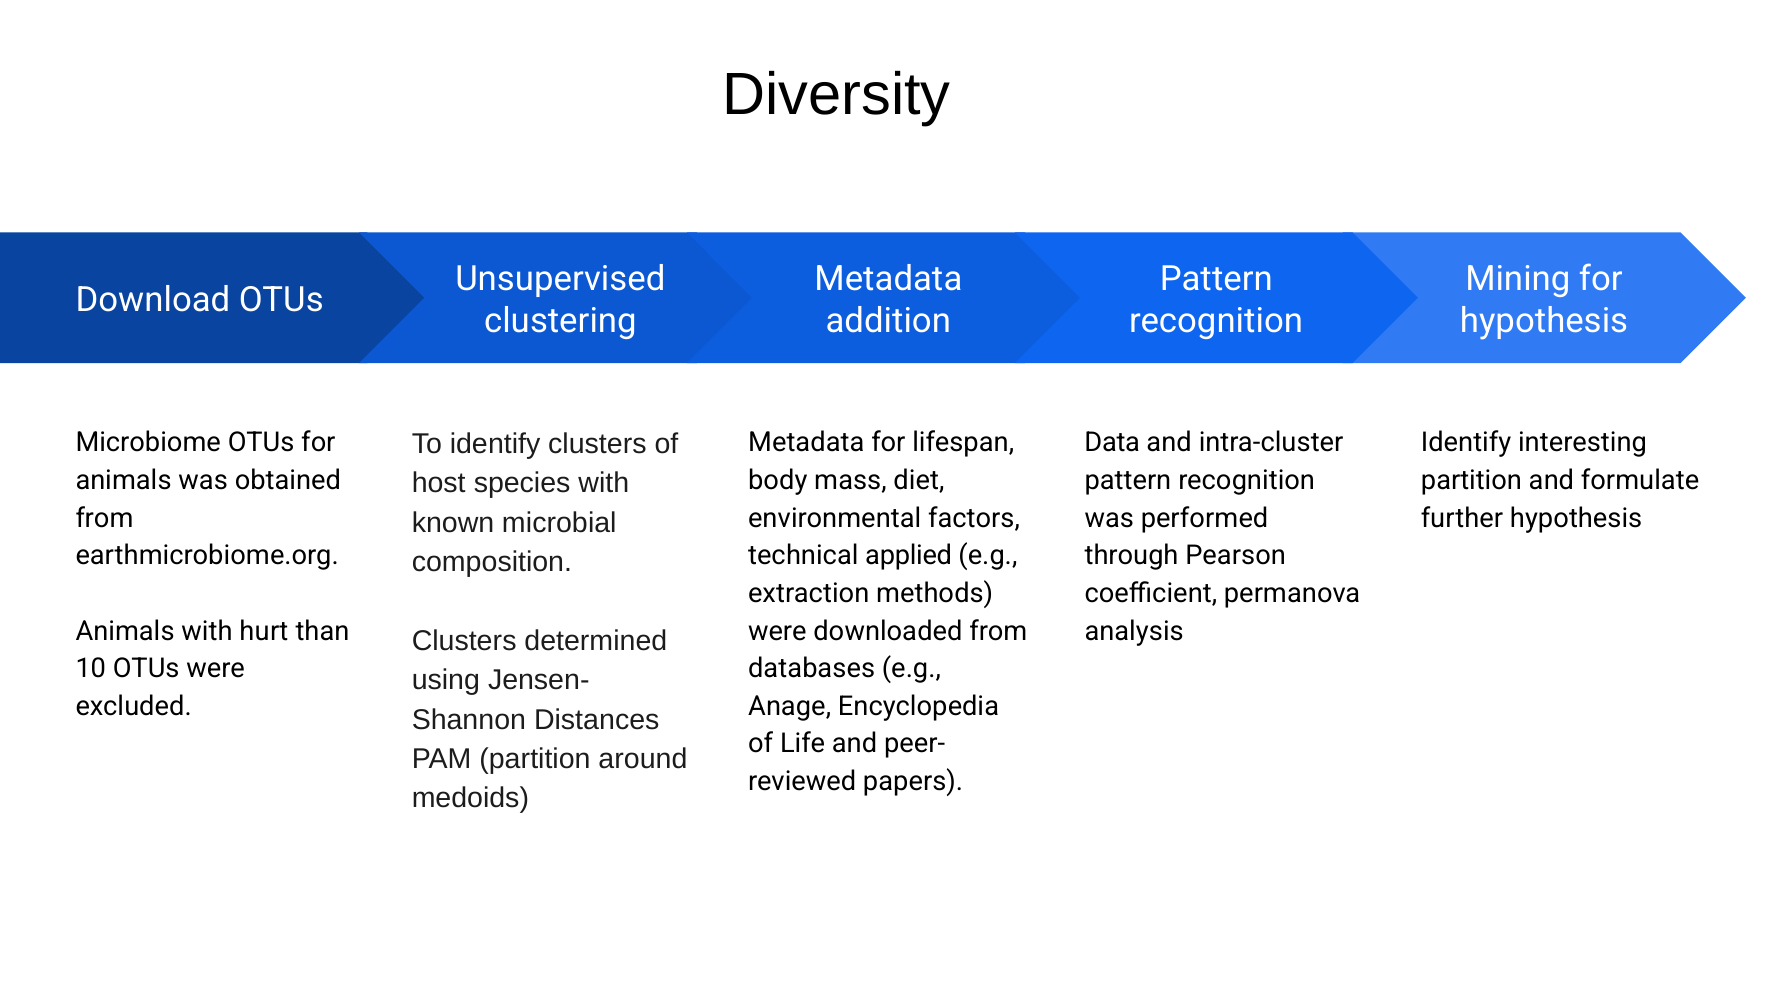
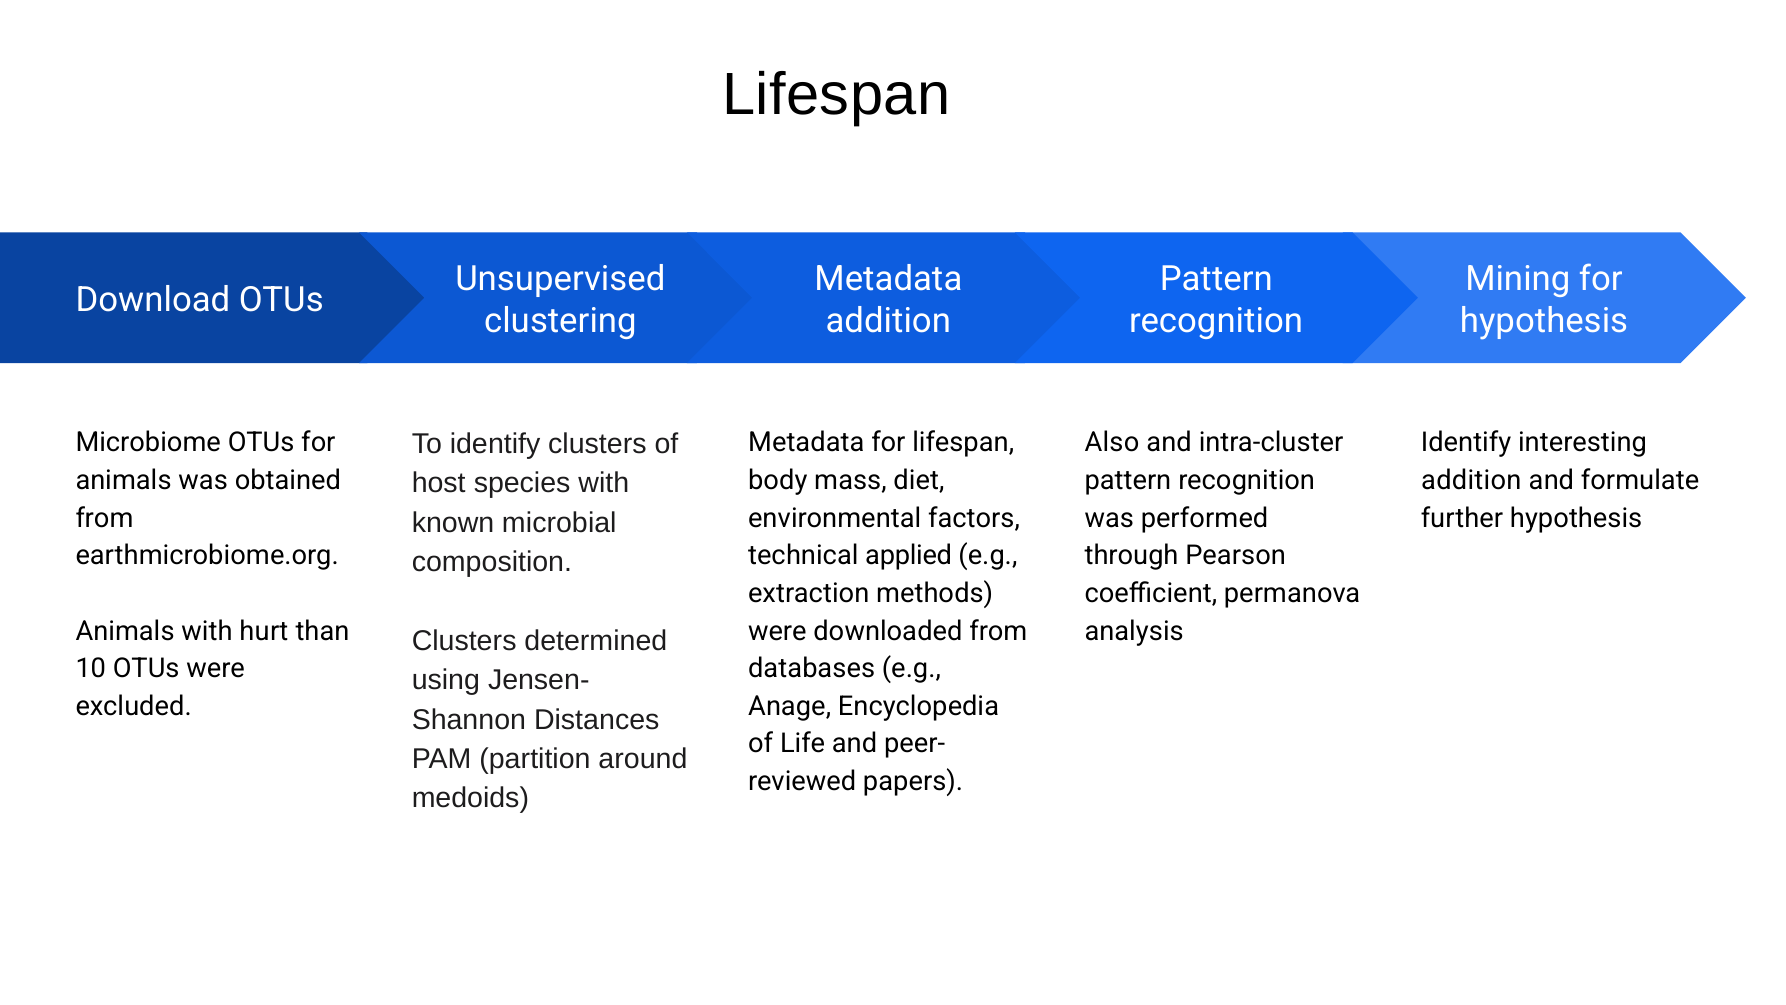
Diversity: Diversity -> Lifespan (836, 94)
Data: Data -> Also (1112, 443)
partition: partition -> addition (1471, 480)
